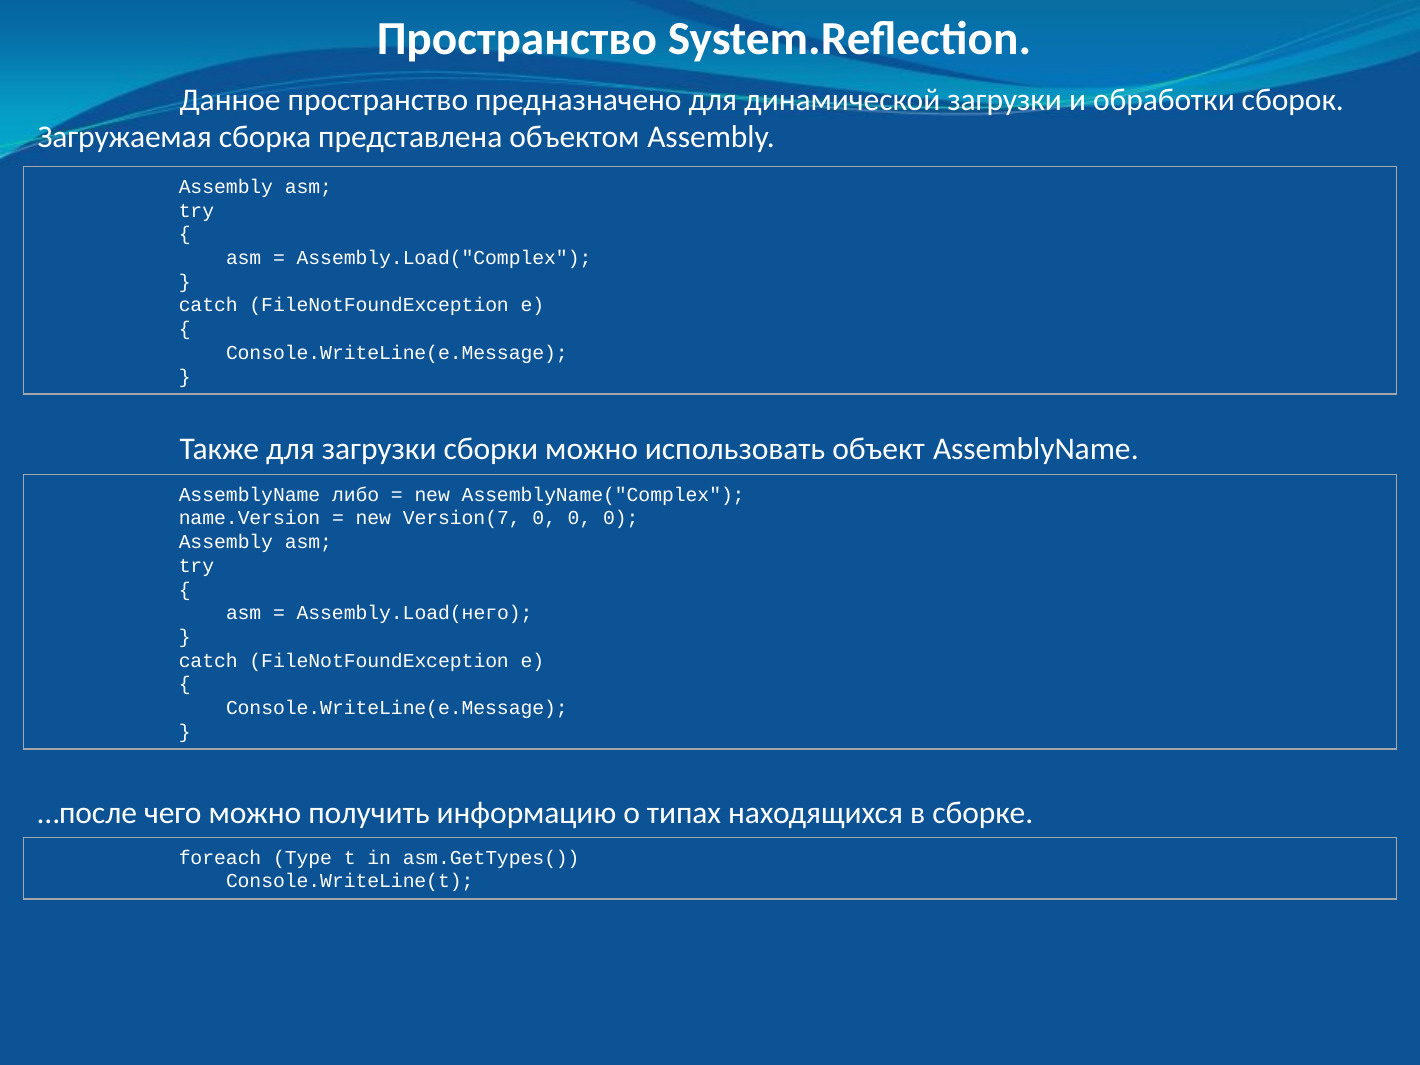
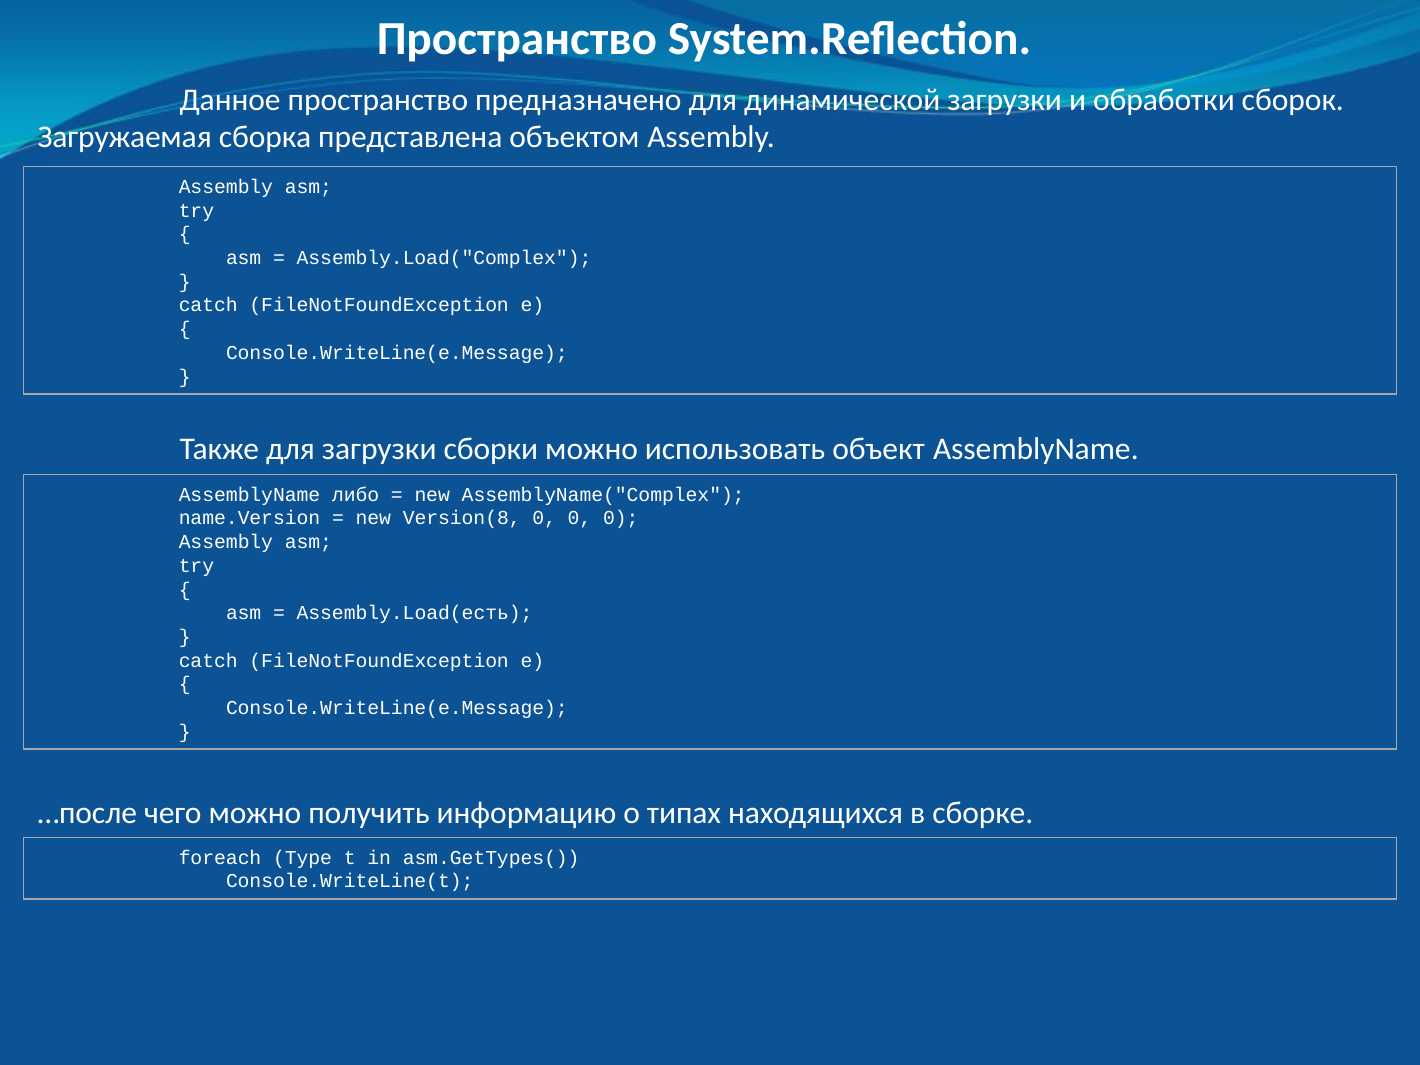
Version(7: Version(7 -> Version(8 (462, 518)
Assembly.Load(него: Assembly.Load(него -> Assembly.Load(есть (415, 613)
